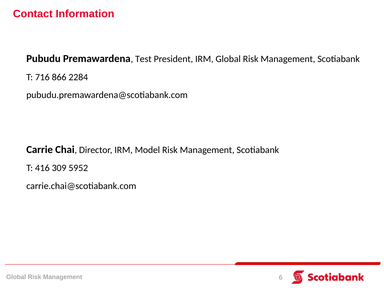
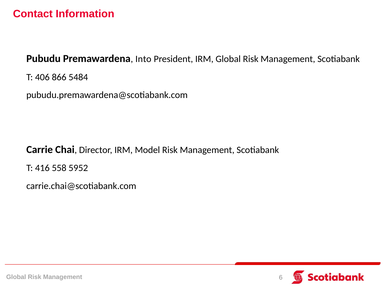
Test: Test -> Into (143, 59)
716: 716 -> 406 (42, 77)
2284: 2284 -> 5484 (78, 77)
309: 309 -> 558 (59, 168)
